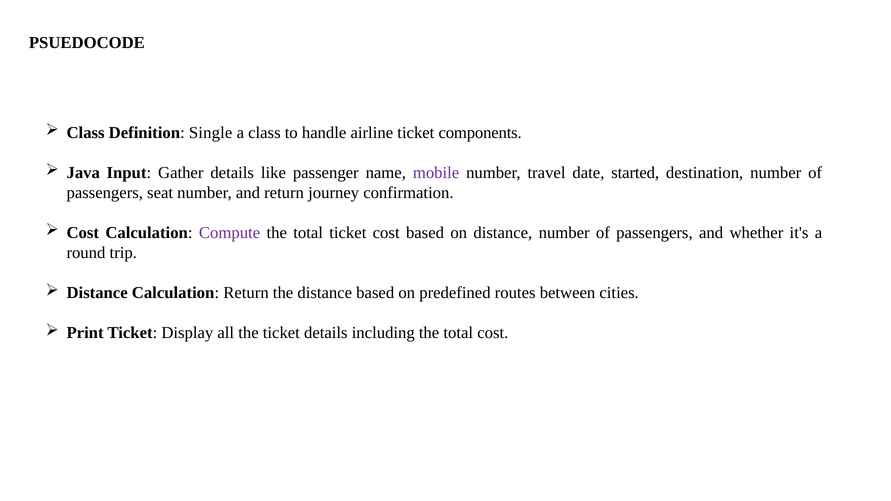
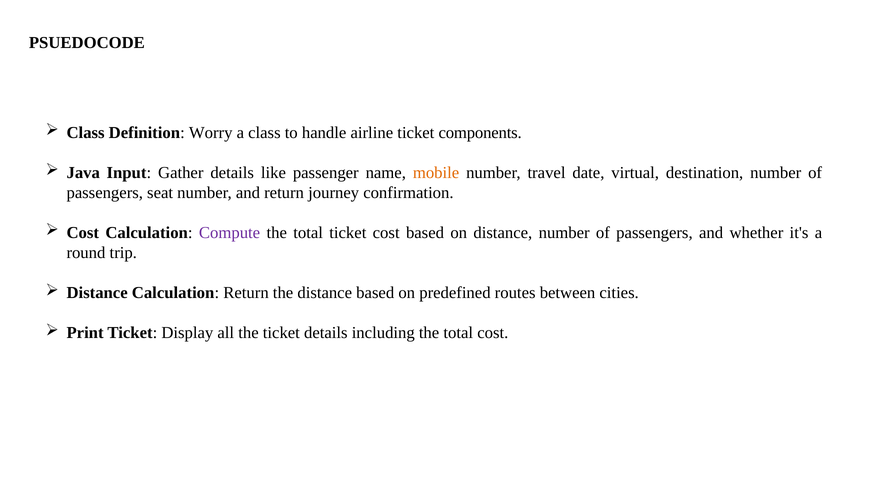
Single: Single -> Worry (211, 133)
mobile colour: purple -> orange (436, 173)
started: started -> virtual (635, 173)
